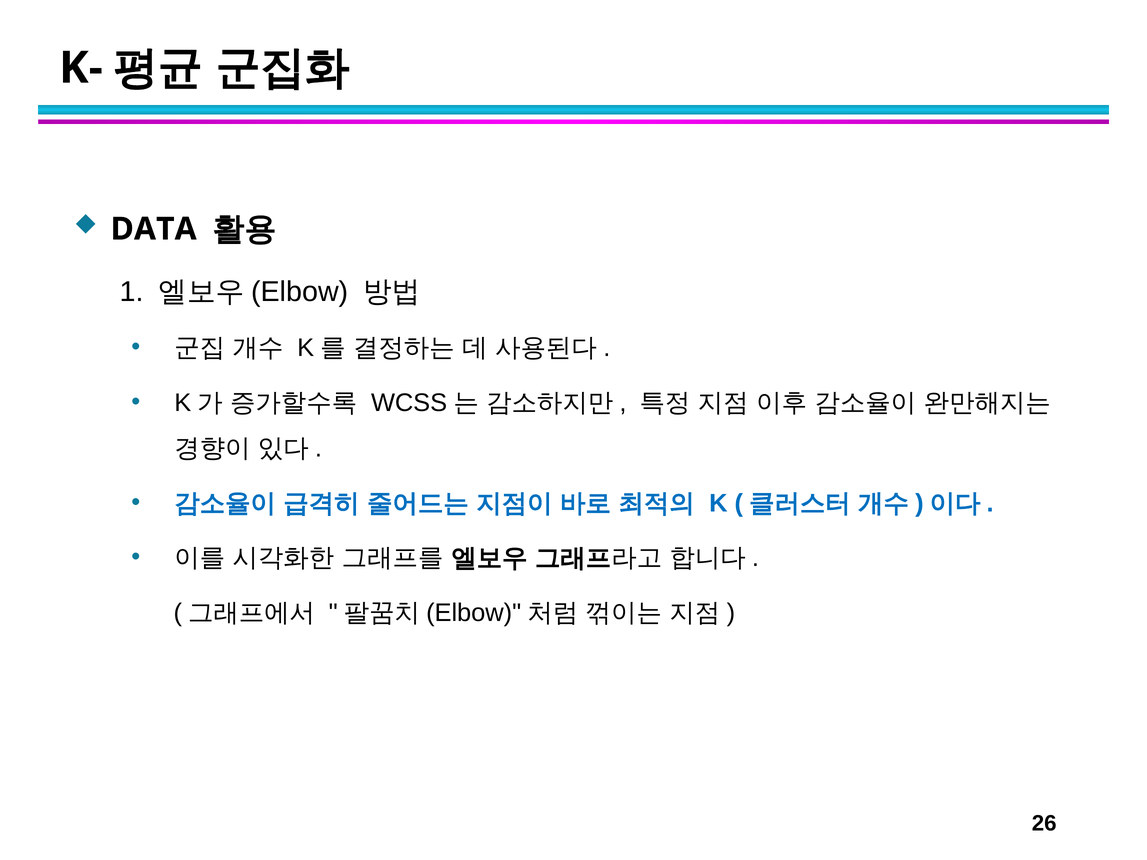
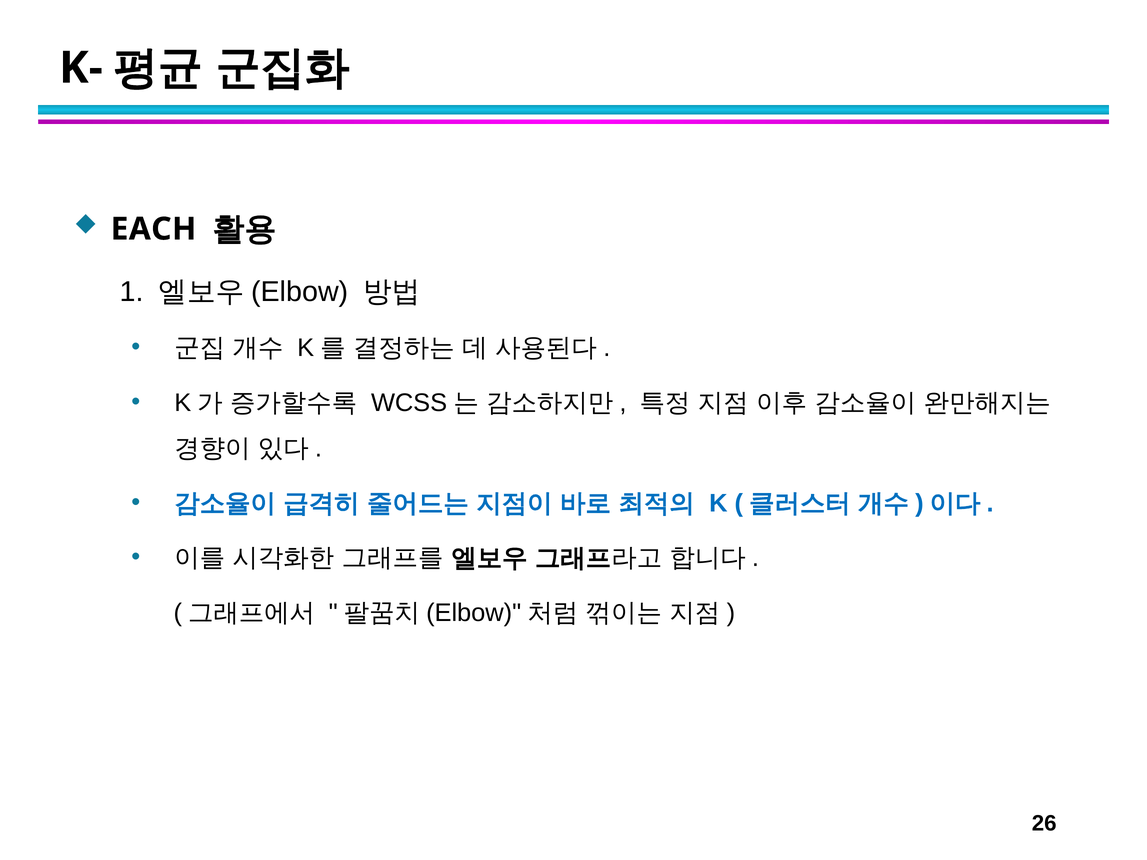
DATA: DATA -> EACH (153, 229)
